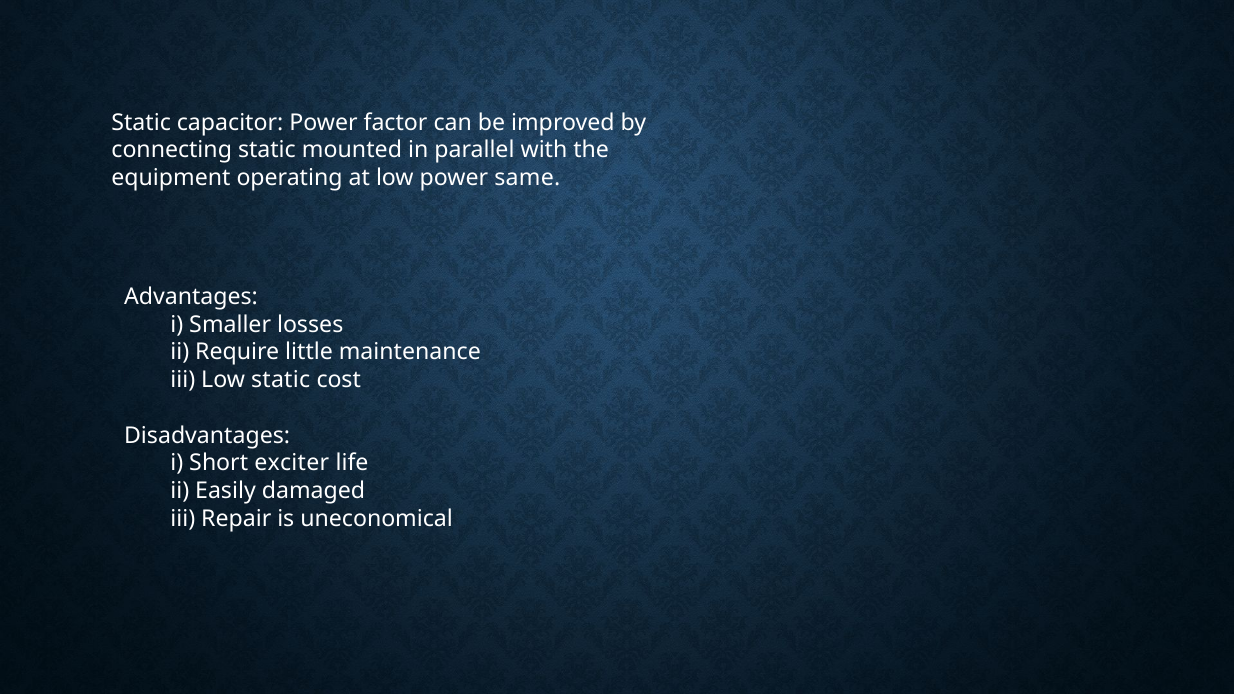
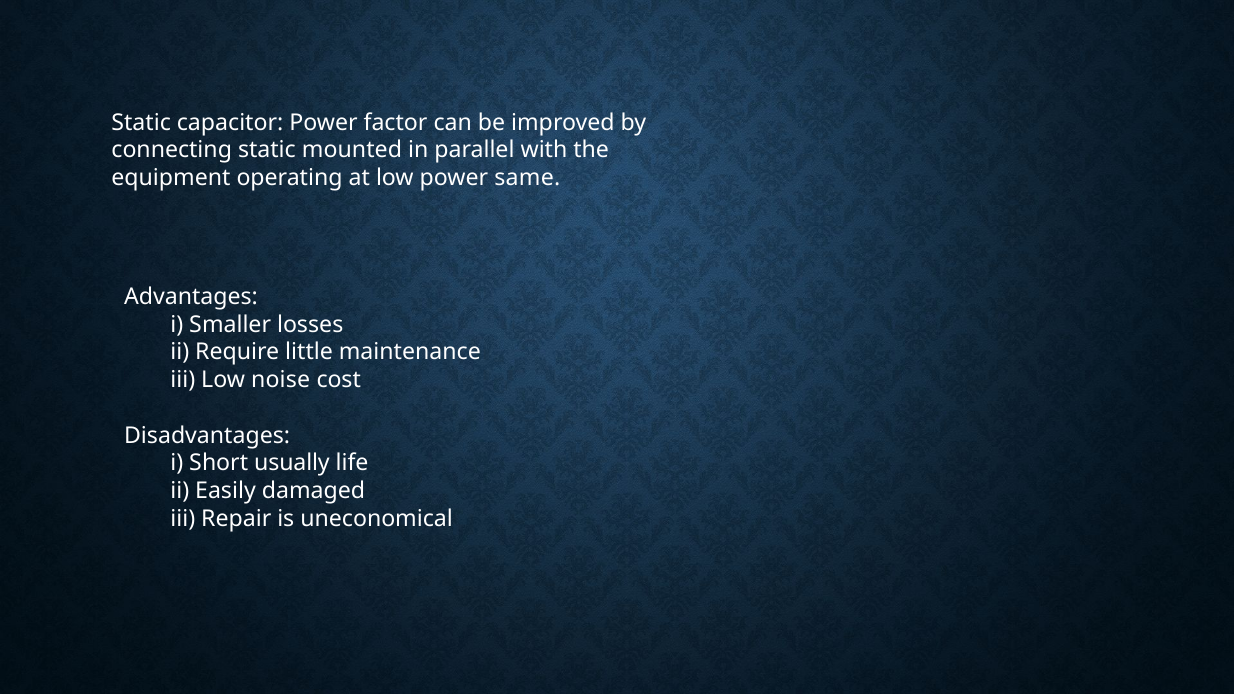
Low static: static -> noise (281, 380)
exciter: exciter -> usually (292, 463)
